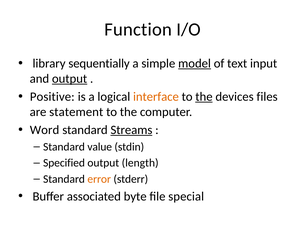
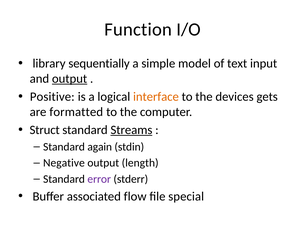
model underline: present -> none (195, 63)
the underline: present -> none (204, 97)
files: files -> gets (267, 97)
statement: statement -> formatted (76, 112)
Word: Word -> Struct (45, 130)
value: value -> again (100, 147)
Specified: Specified -> Negative (64, 163)
error colour: orange -> purple (99, 179)
byte: byte -> flow (135, 196)
